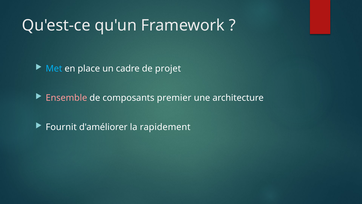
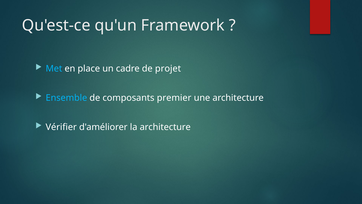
Ensemble colour: pink -> light blue (66, 98)
Fournit: Fournit -> Vérifier (61, 127)
la rapidement: rapidement -> architecture (165, 127)
